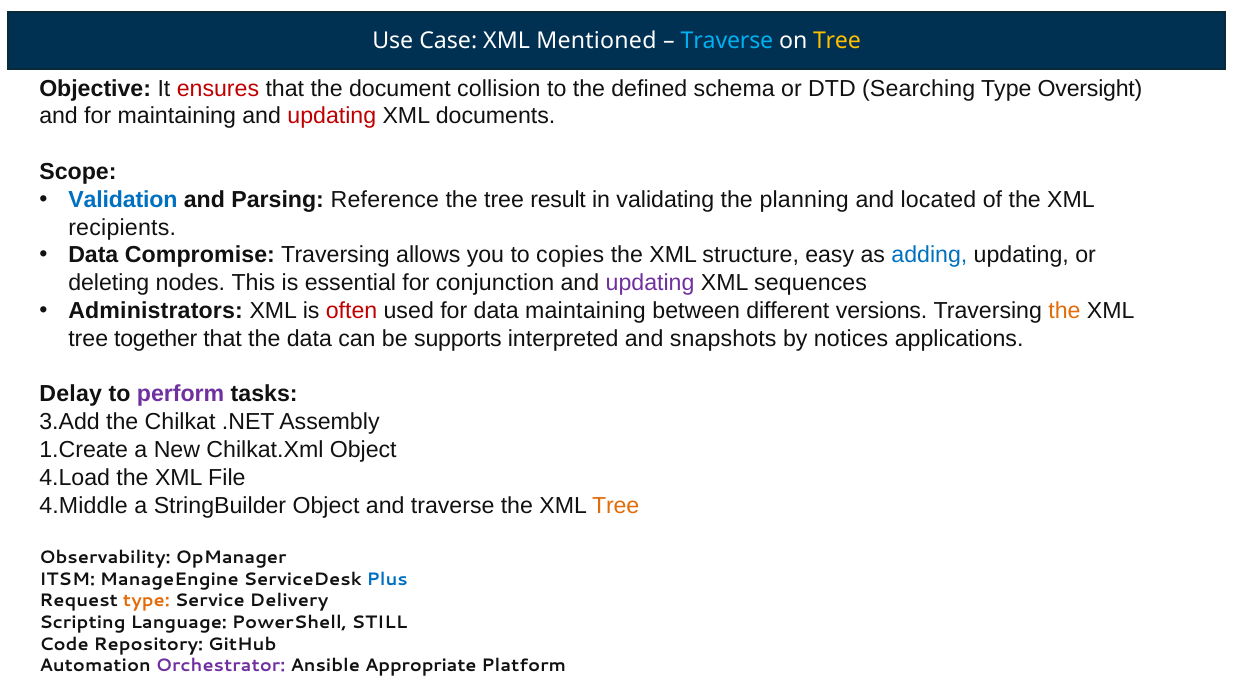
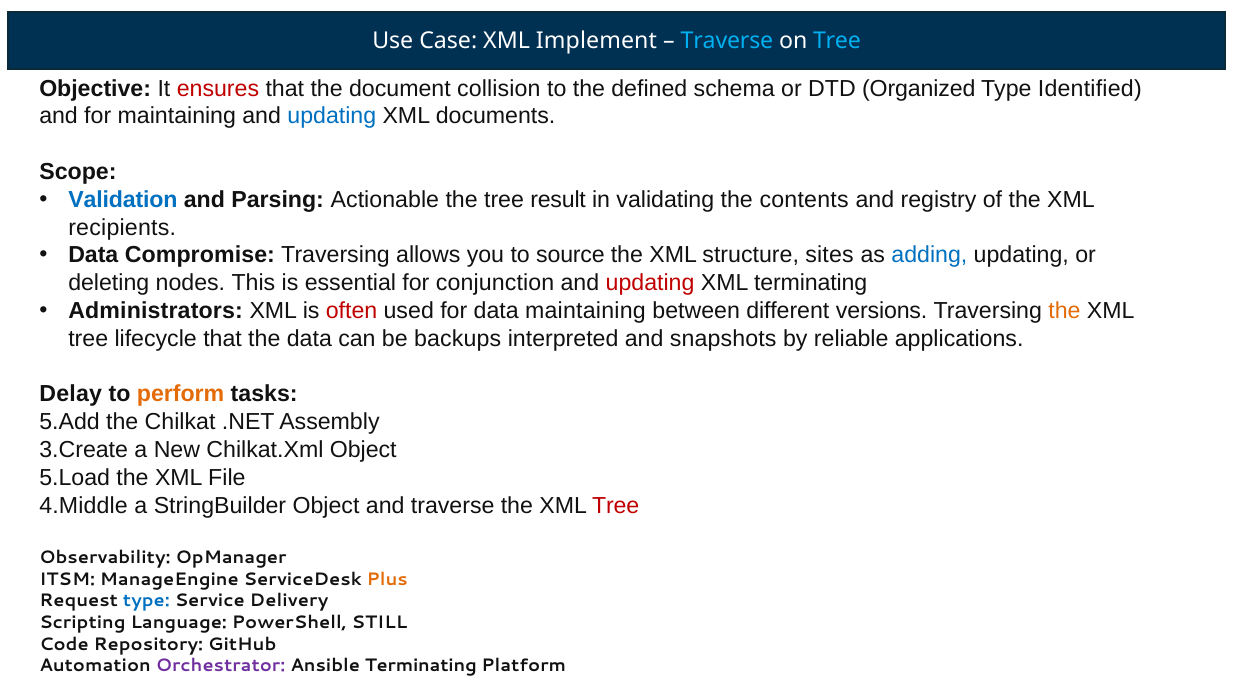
Mentioned: Mentioned -> Implement (596, 40)
Tree colour: yellow -> light blue (837, 40)
Searching: Searching -> Organized (919, 88)
Oversight: Oversight -> Identified (1090, 88)
updating colour: red -> blue (332, 116)
Reference: Reference -> Actionable (385, 200)
planning: planning -> contents (804, 200)
located: located -> registry (939, 200)
copies: copies -> source (570, 255)
easy: easy -> sites (830, 255)
updating colour: purple -> red (650, 283)
XML sequences: sequences -> terminating (811, 283)
together: together -> lifecycle (156, 339)
supports: supports -> backups (458, 339)
notices: notices -> reliable (851, 339)
perform colour: purple -> orange (181, 394)
3.Add: 3.Add -> 5.Add (70, 422)
1.Create: 1.Create -> 3.Create (84, 450)
4.Load: 4.Load -> 5.Load (75, 478)
Tree colour: orange -> red (616, 505)
Plus colour: blue -> orange (387, 579)
type colour: orange -> blue (146, 601)
Ansible Appropriate: Appropriate -> Terminating (421, 666)
